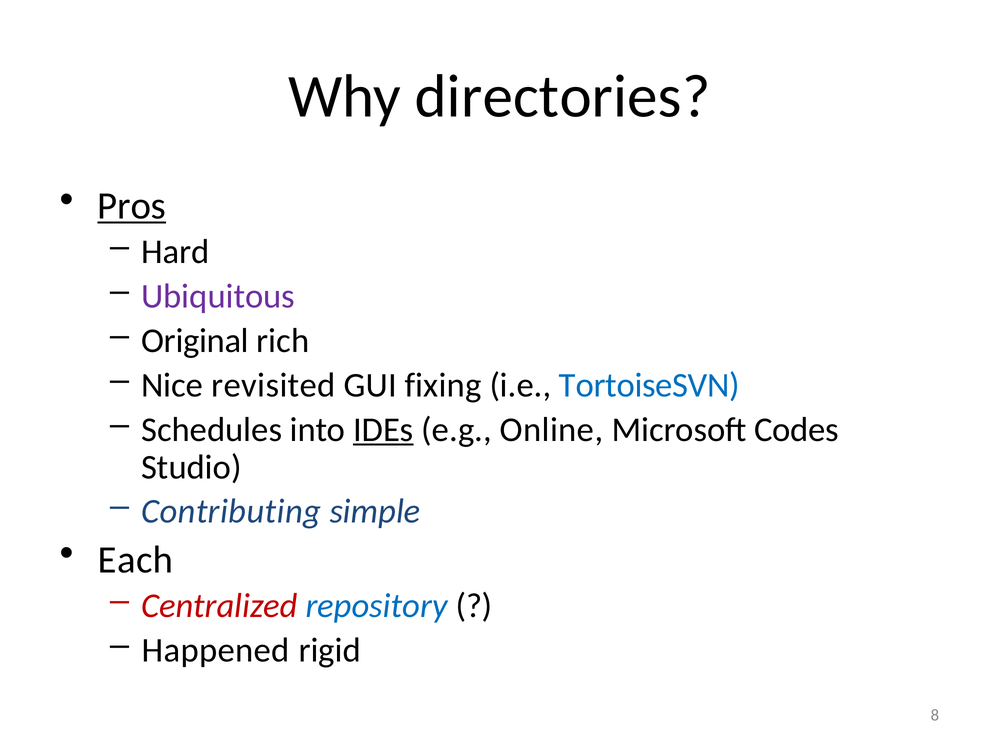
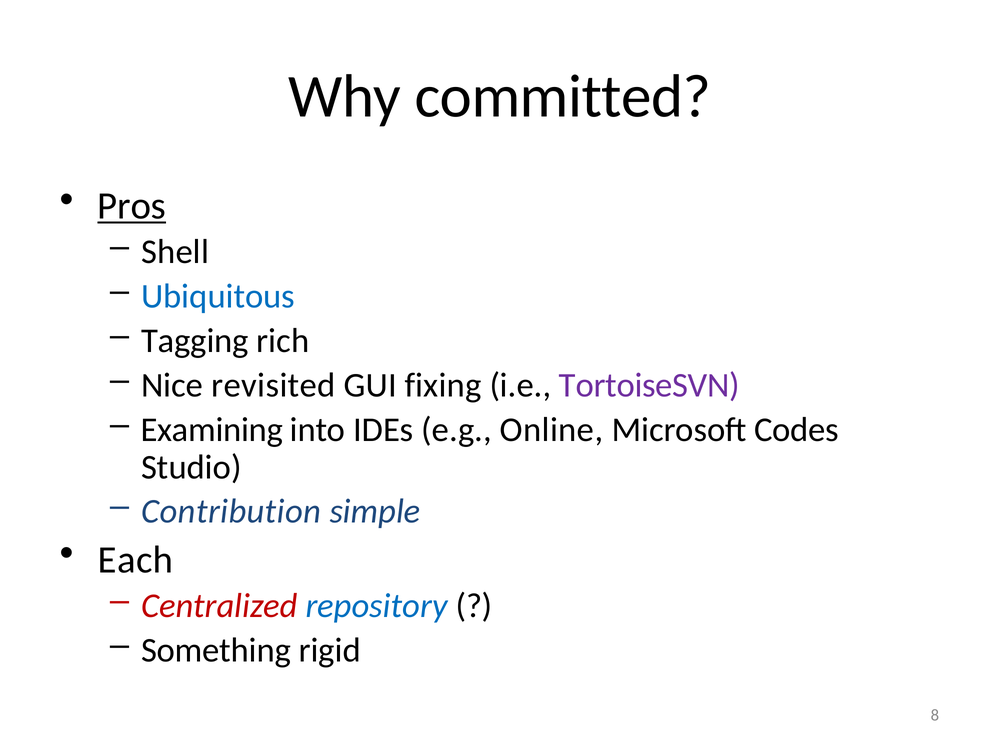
directories: directories -> committed (563, 97)
Hard: Hard -> Shell (175, 252)
Ubiquitous colour: purple -> blue (218, 296)
Original: Original -> Tagging (195, 341)
TortoiseSVN colour: blue -> purple (649, 385)
Schedules: Schedules -> Examining (212, 430)
IDEs underline: present -> none (383, 430)
Contributing: Contributing -> Contribution (231, 512)
Happened: Happened -> Something (216, 651)
